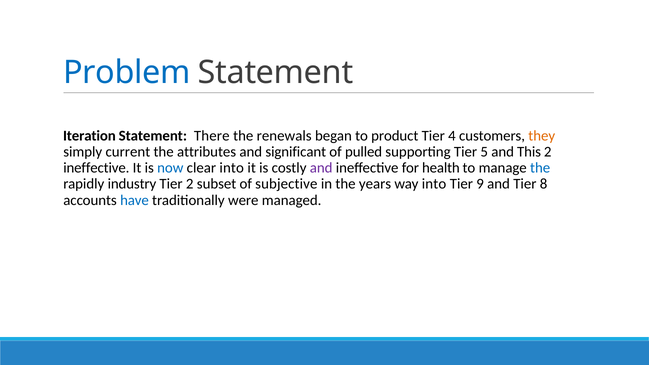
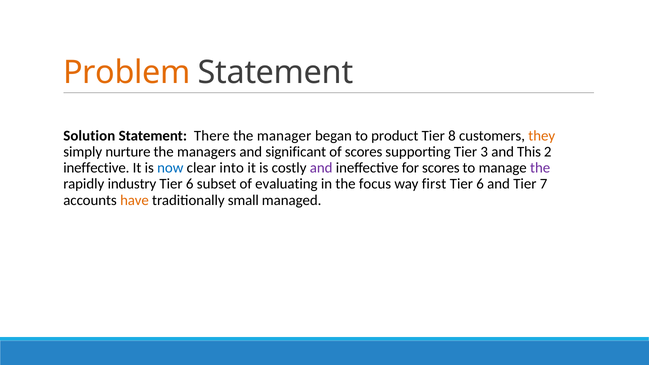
Problem colour: blue -> orange (127, 73)
Iteration: Iteration -> Solution (89, 136)
renewals: renewals -> manager (284, 136)
4: 4 -> 8 (452, 136)
current: current -> nurture (128, 152)
attributes: attributes -> managers (207, 152)
of pulled: pulled -> scores (364, 152)
5: 5 -> 3 (484, 152)
for health: health -> scores (441, 168)
the colour: blue -> purple (540, 168)
2: 2 -> 6 (190, 184)
subjective: subjective -> evaluating (286, 184)
years: years -> focus (375, 184)
way into: into -> first (434, 184)
9: 9 -> 6 (480, 184)
8: 8 -> 7 (544, 184)
have colour: blue -> orange (134, 200)
were: were -> small (243, 200)
